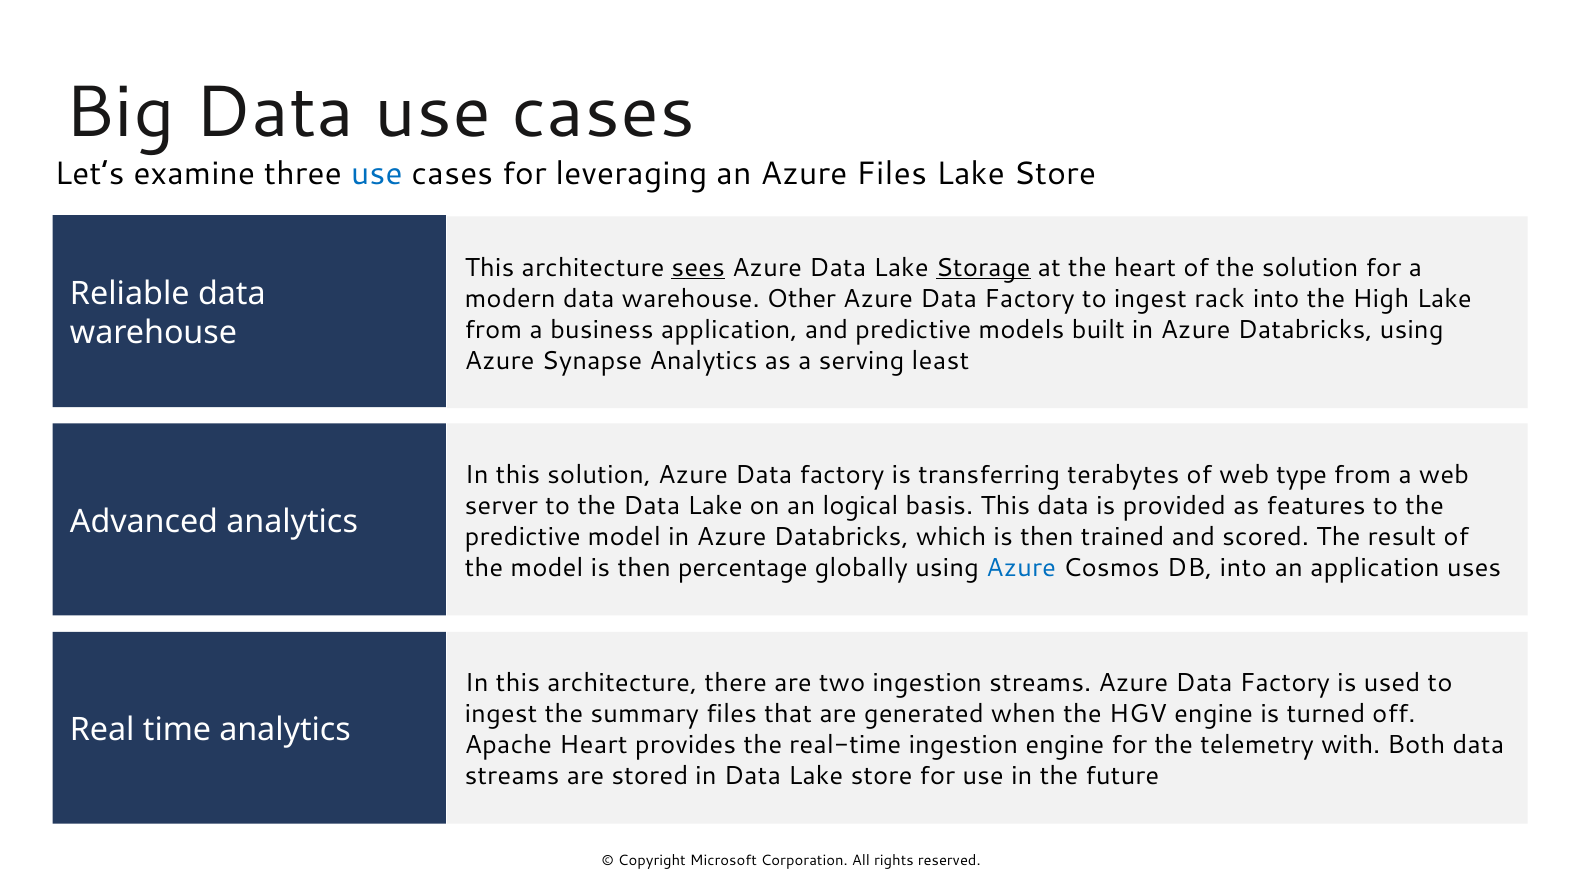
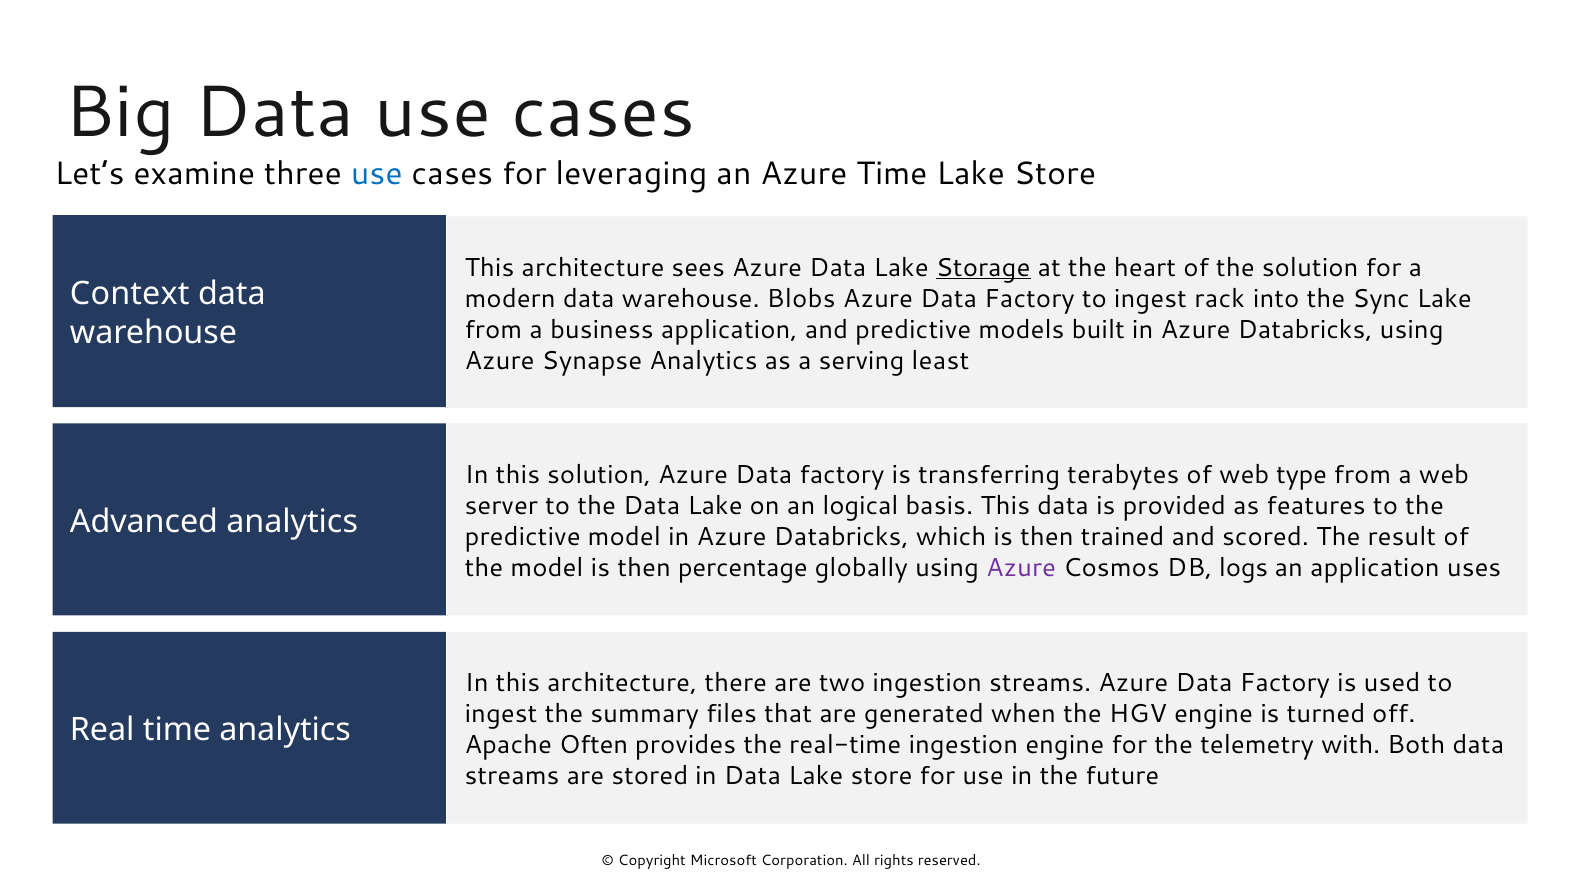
Azure Files: Files -> Time (892, 173)
sees underline: present -> none (698, 267)
Reliable: Reliable -> Context (130, 294)
Other: Other -> Blobs (801, 298)
High: High -> Sync (1381, 298)
Azure colour: blue -> purple (1021, 568)
DB into: into -> logs (1244, 568)
Apache Heart: Heart -> Often (594, 745)
